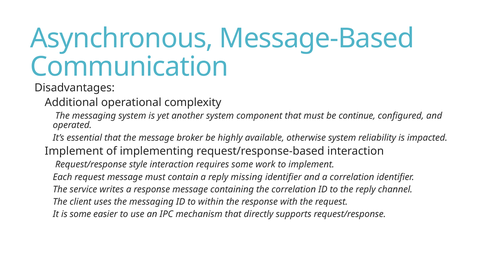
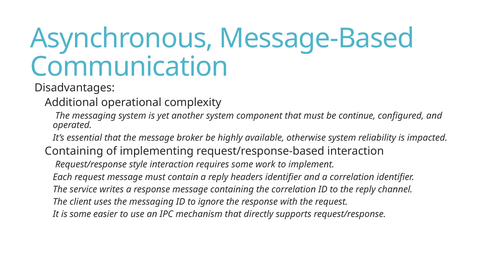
Implement: Implement -> Containing (74, 151)
missing: missing -> headers (247, 177)
within: within -> ignore (211, 202)
